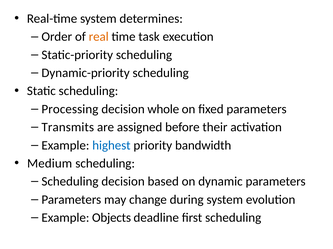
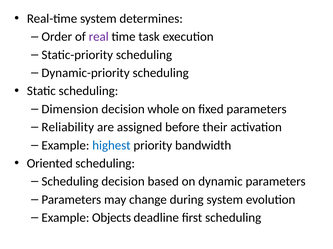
real colour: orange -> purple (99, 37)
Processing: Processing -> Dimension (70, 109)
Transmits: Transmits -> Reliability (68, 128)
Medium: Medium -> Oriented (50, 164)
